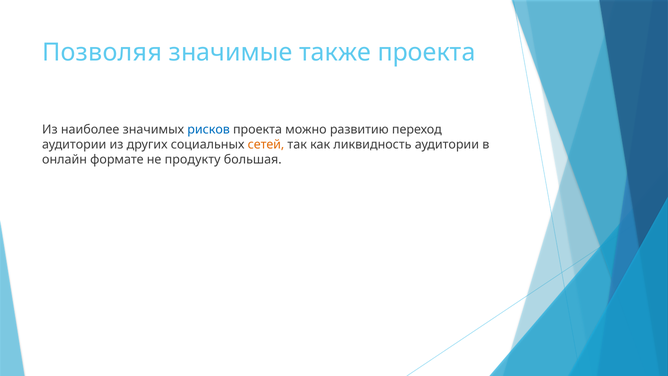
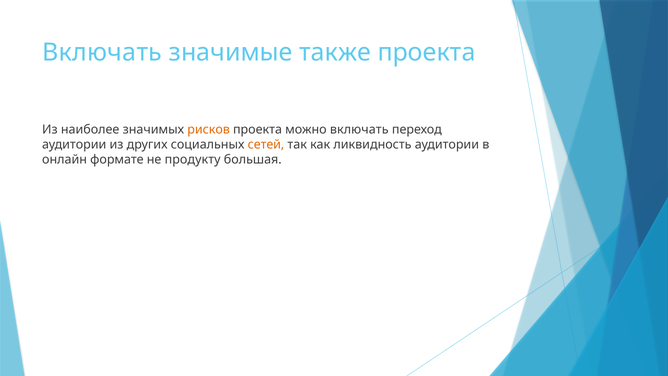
Позволяя: Позволяя -> Включать (102, 53)
рисков colour: blue -> orange (209, 129)
можно развитию: развитию -> включать (359, 129)
